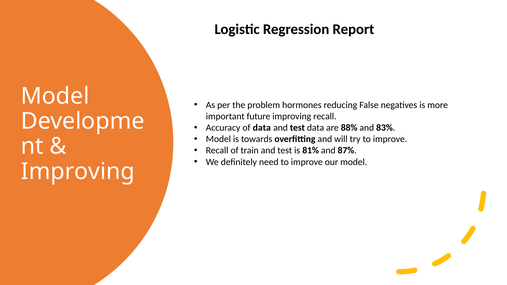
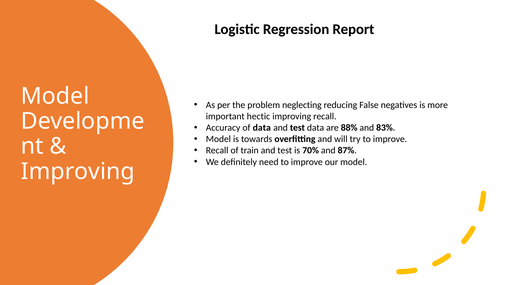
hormones: hormones -> neglecting (302, 105)
future: future -> hectic (258, 116)
81%: 81% -> 70% (311, 151)
